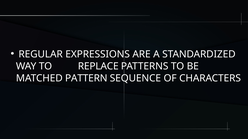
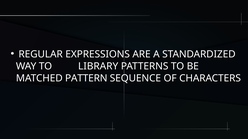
REPLACE: REPLACE -> LIBRARY (98, 66)
